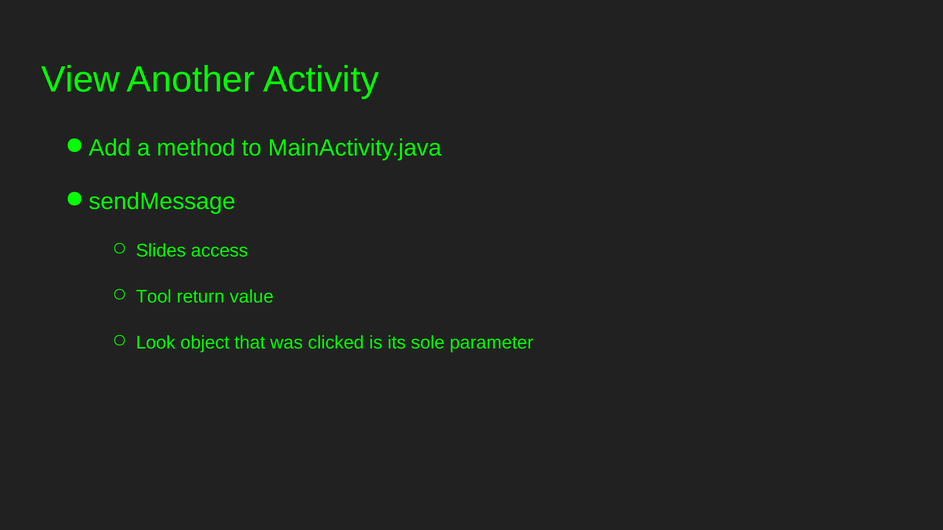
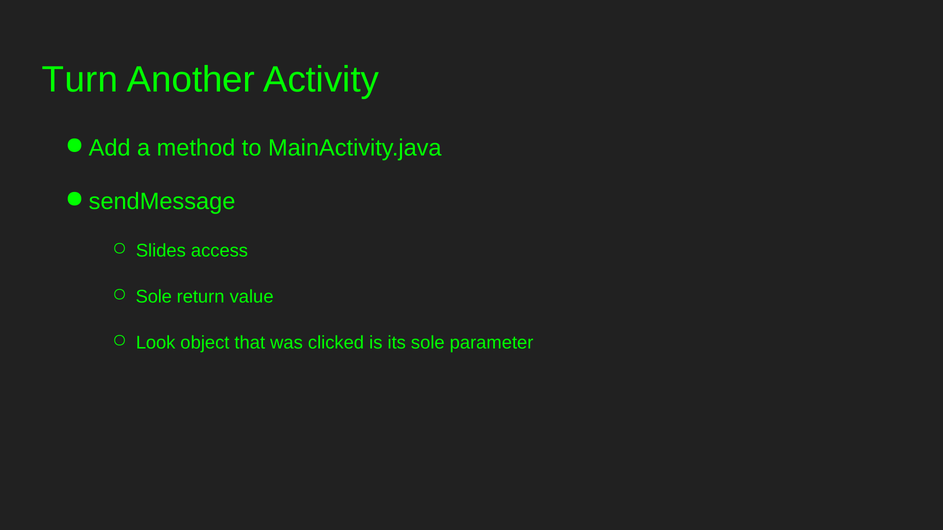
View: View -> Turn (80, 80)
Tool: Tool -> Sole (154, 297)
